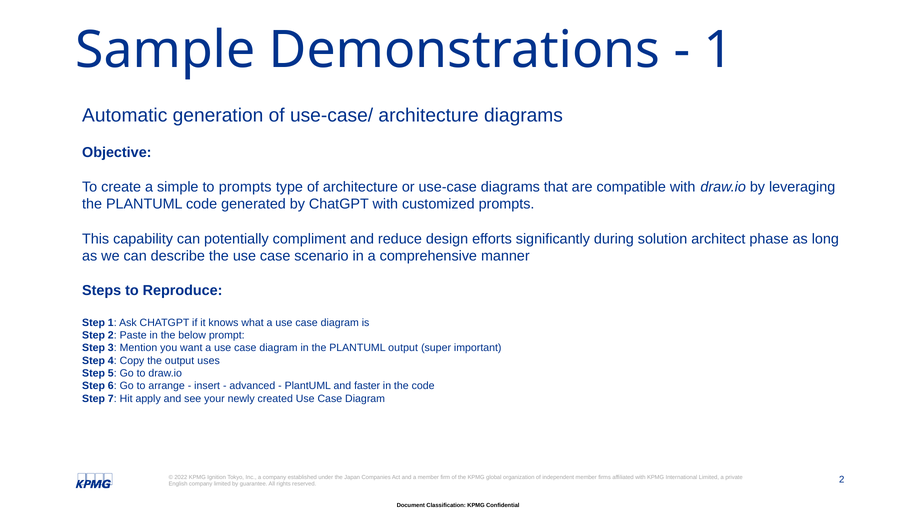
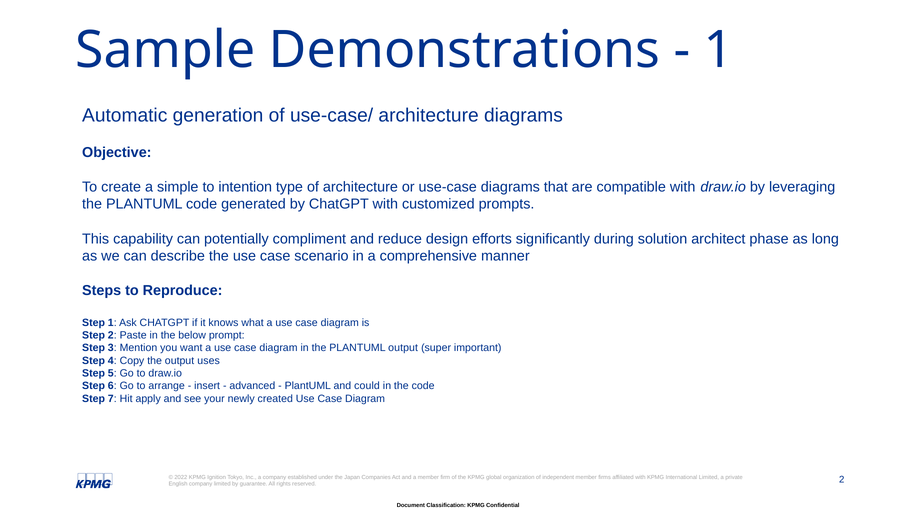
to prompts: prompts -> intention (245, 187)
faster: faster -> could (367, 385)
